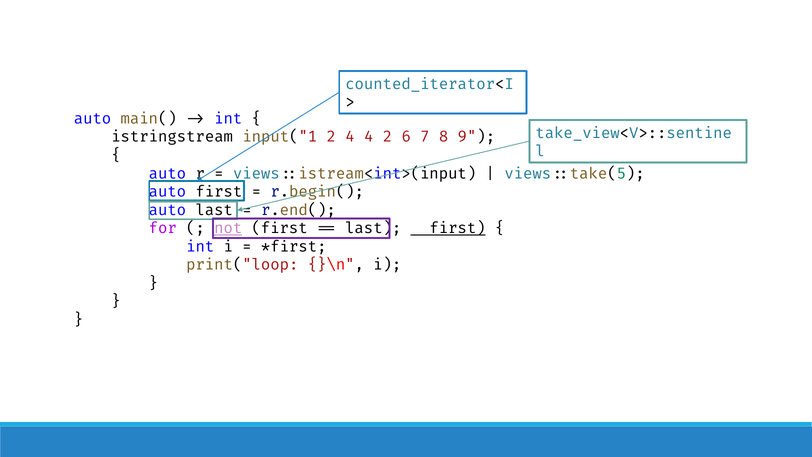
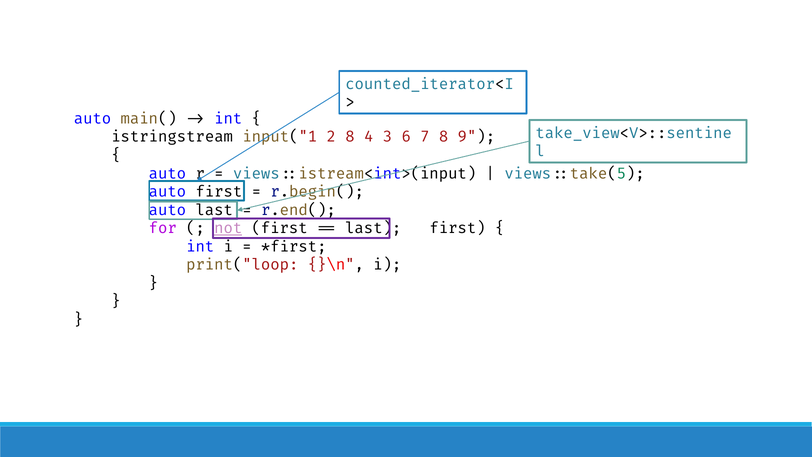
2 4: 4 -> 8 (350, 137)
4 2: 2 -> 3 (387, 137)
++first underline: present -> none (448, 228)
